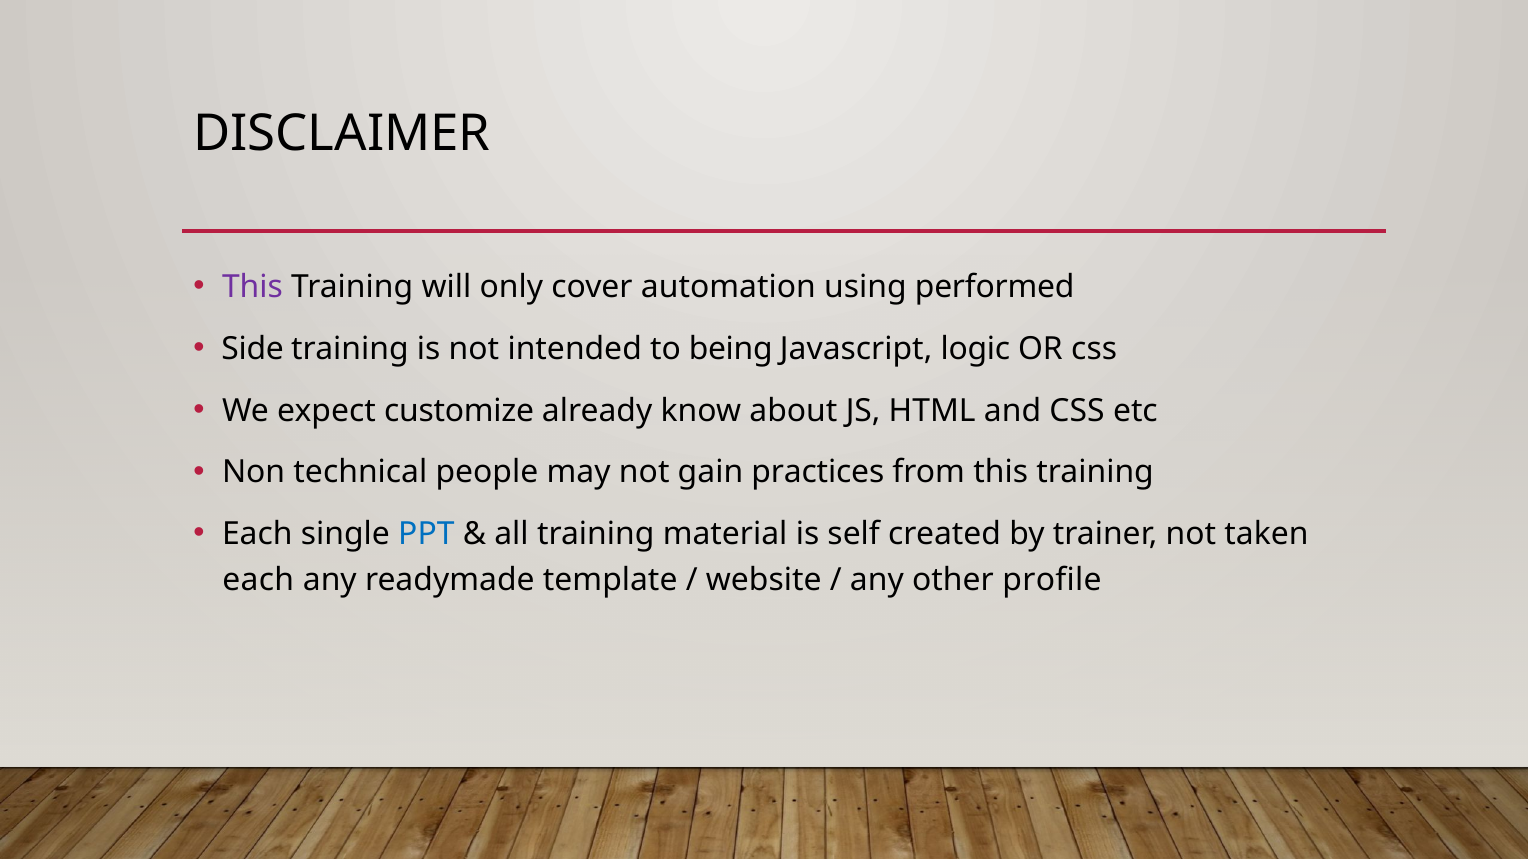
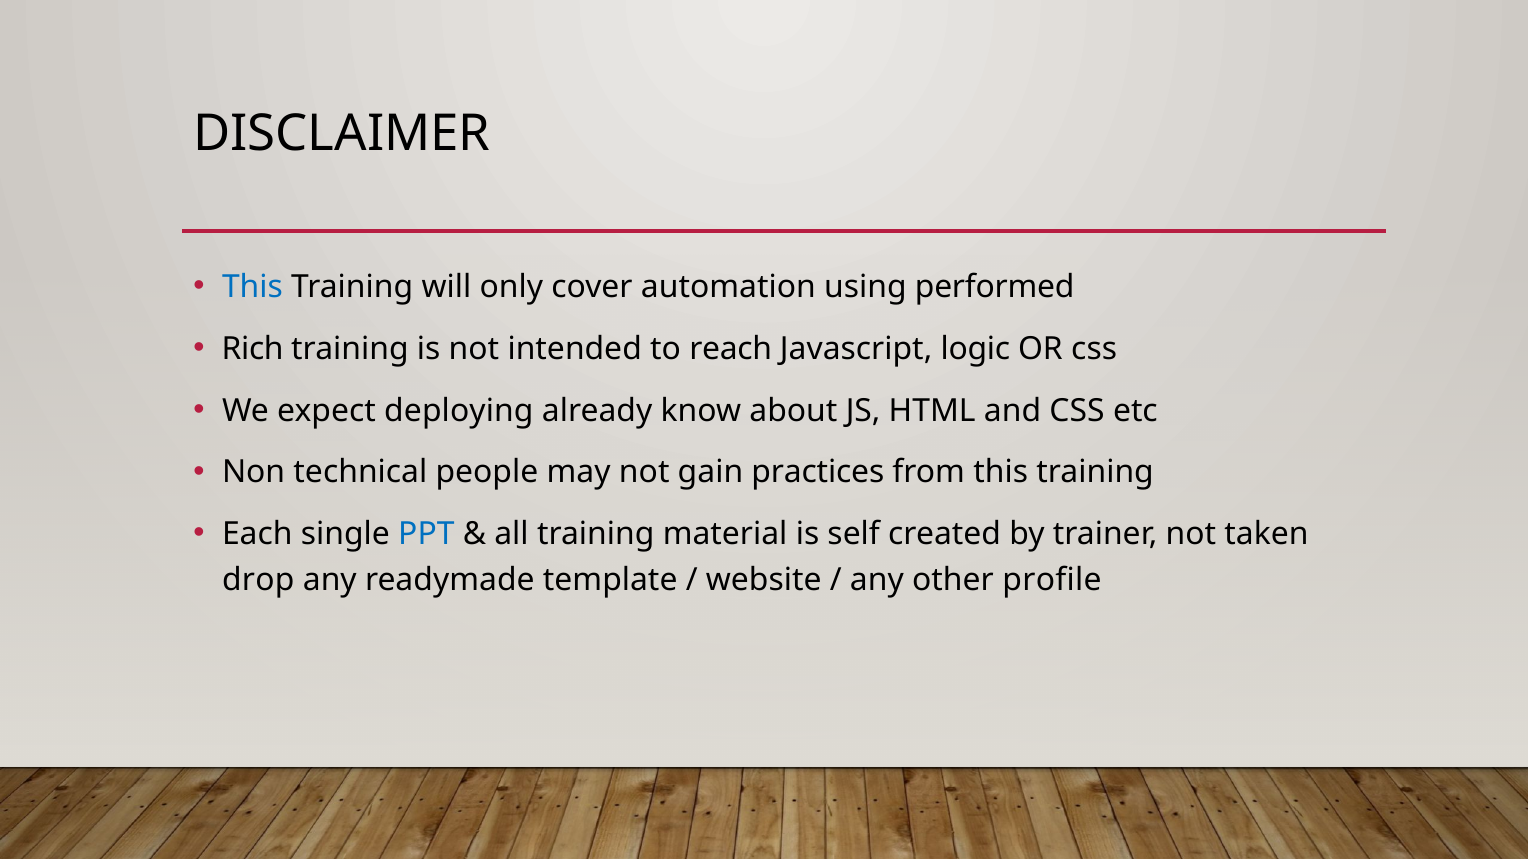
This colour: purple -> blue (252, 287)
Side: Side -> Rich (253, 349)
being: being -> reach (731, 349)
customize: customize -> deploying (459, 411)
each: each -> drop (258, 580)
